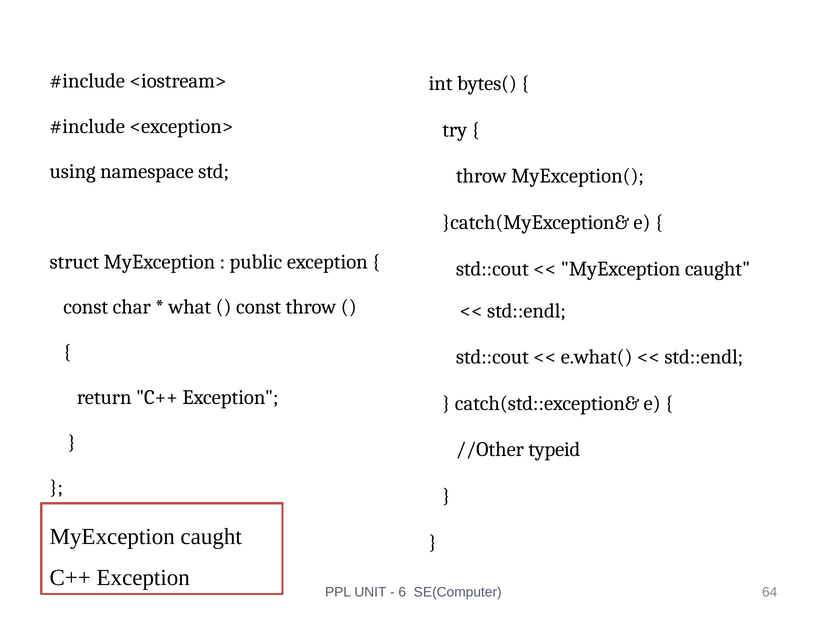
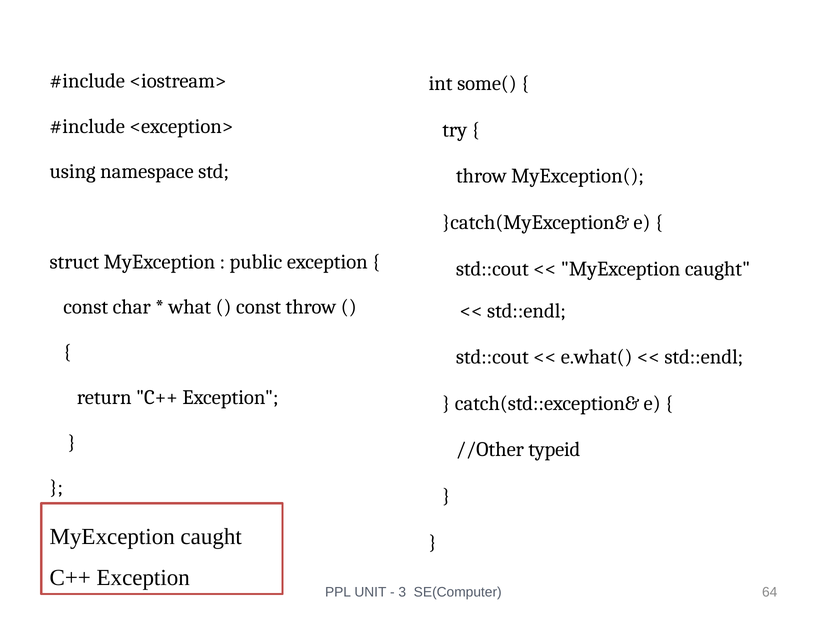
bytes(: bytes( -> some( (487, 84)
6: 6 -> 3 (402, 592)
